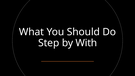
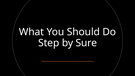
With: With -> Sure (86, 43)
